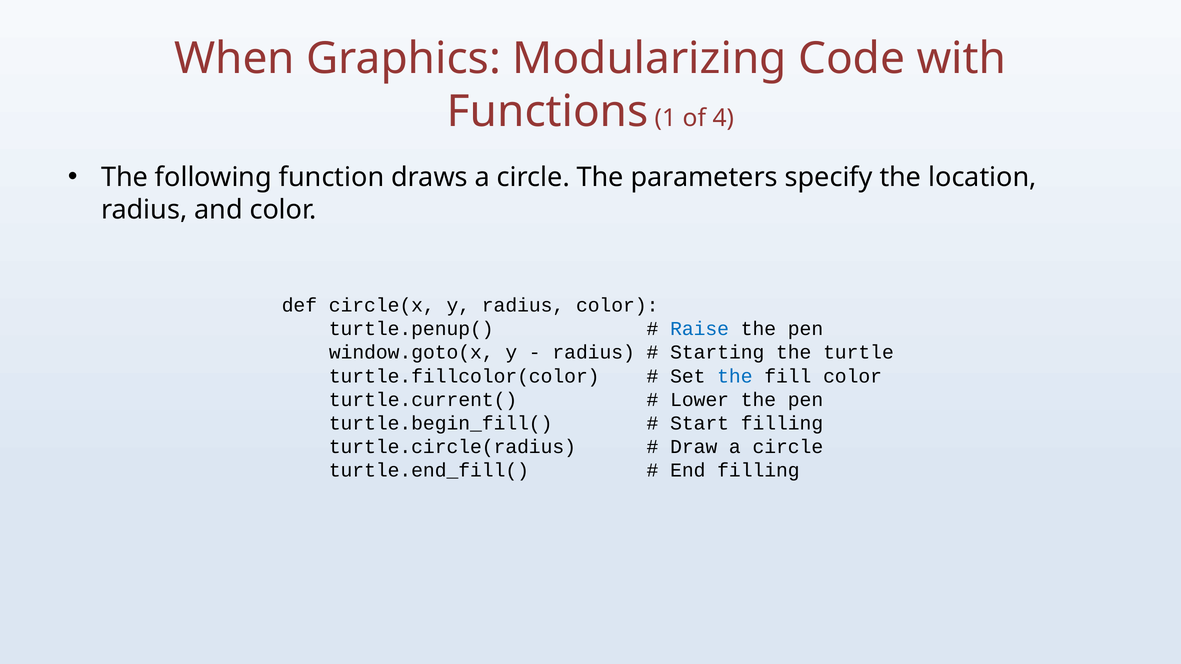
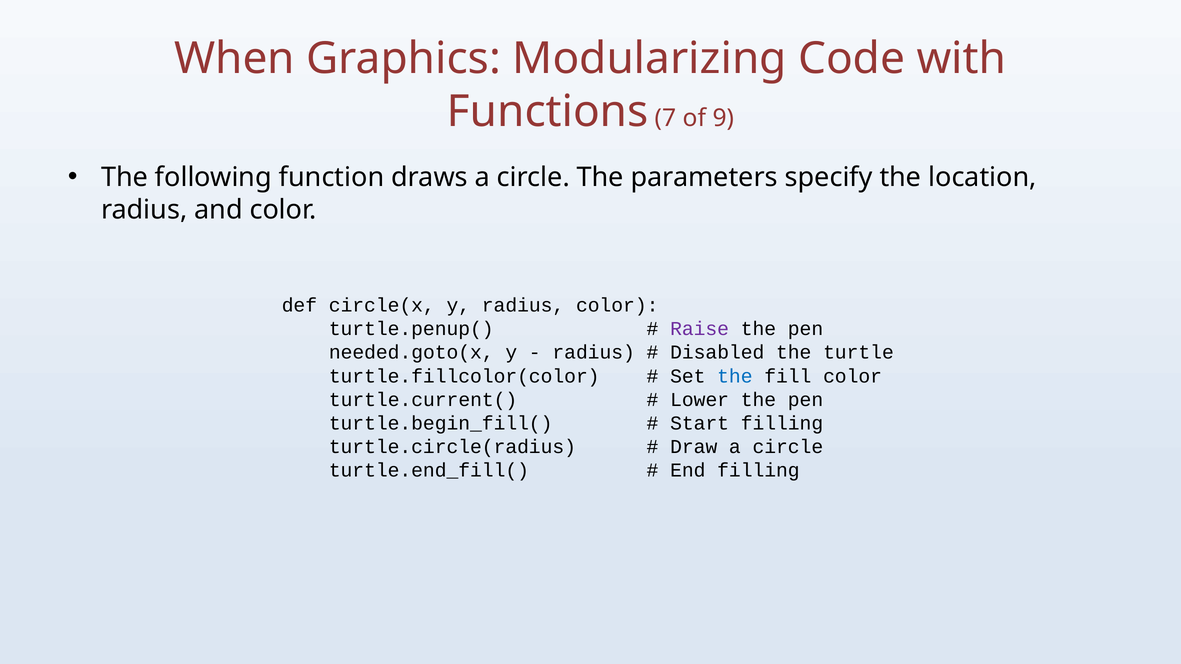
1: 1 -> 7 (666, 118)
4: 4 -> 9 (723, 118)
Raise colour: blue -> purple (700, 329)
window.goto(x: window.goto(x -> needed.goto(x (411, 353)
Starting: Starting -> Disabled (717, 353)
